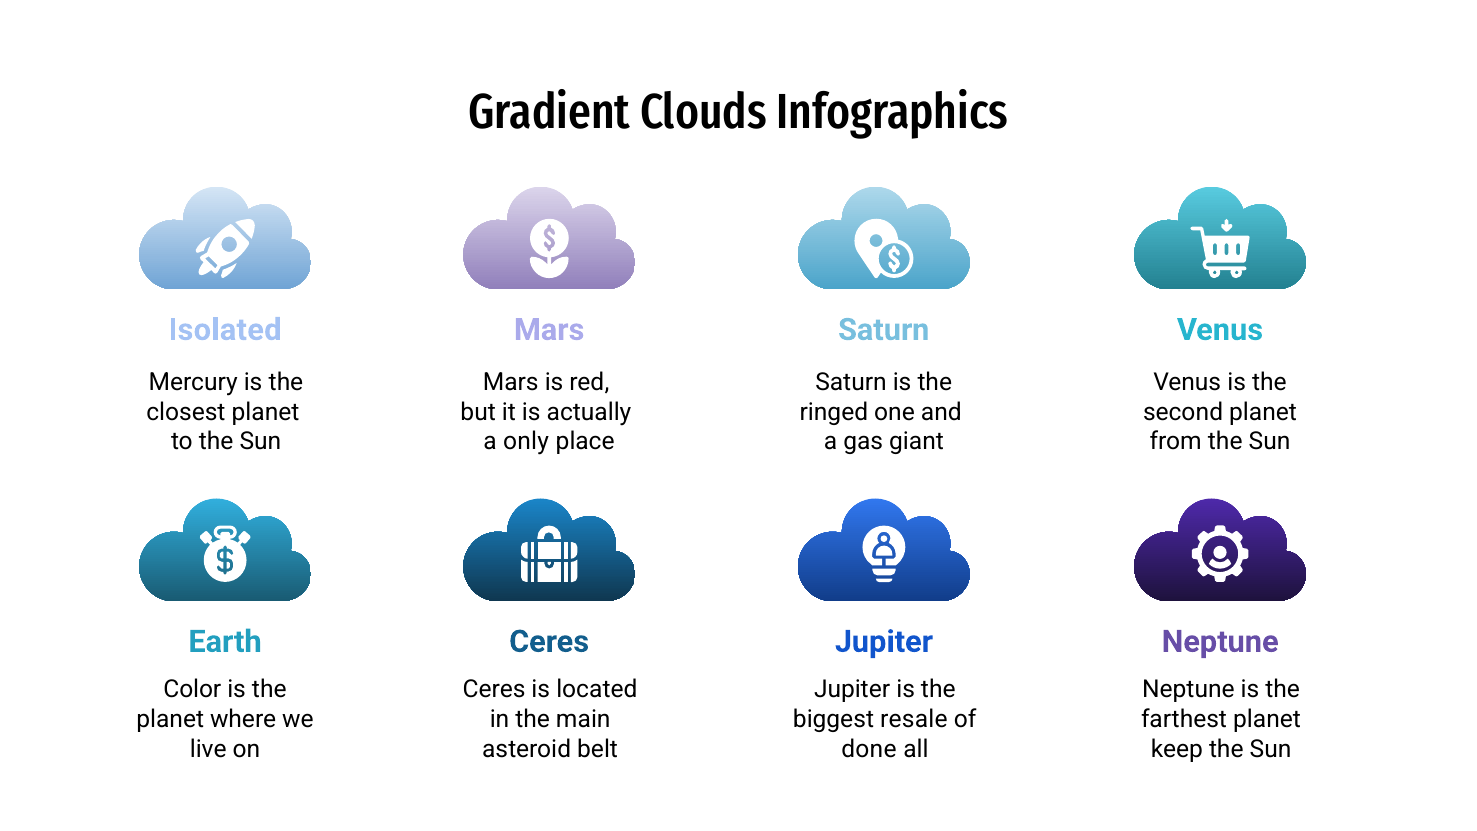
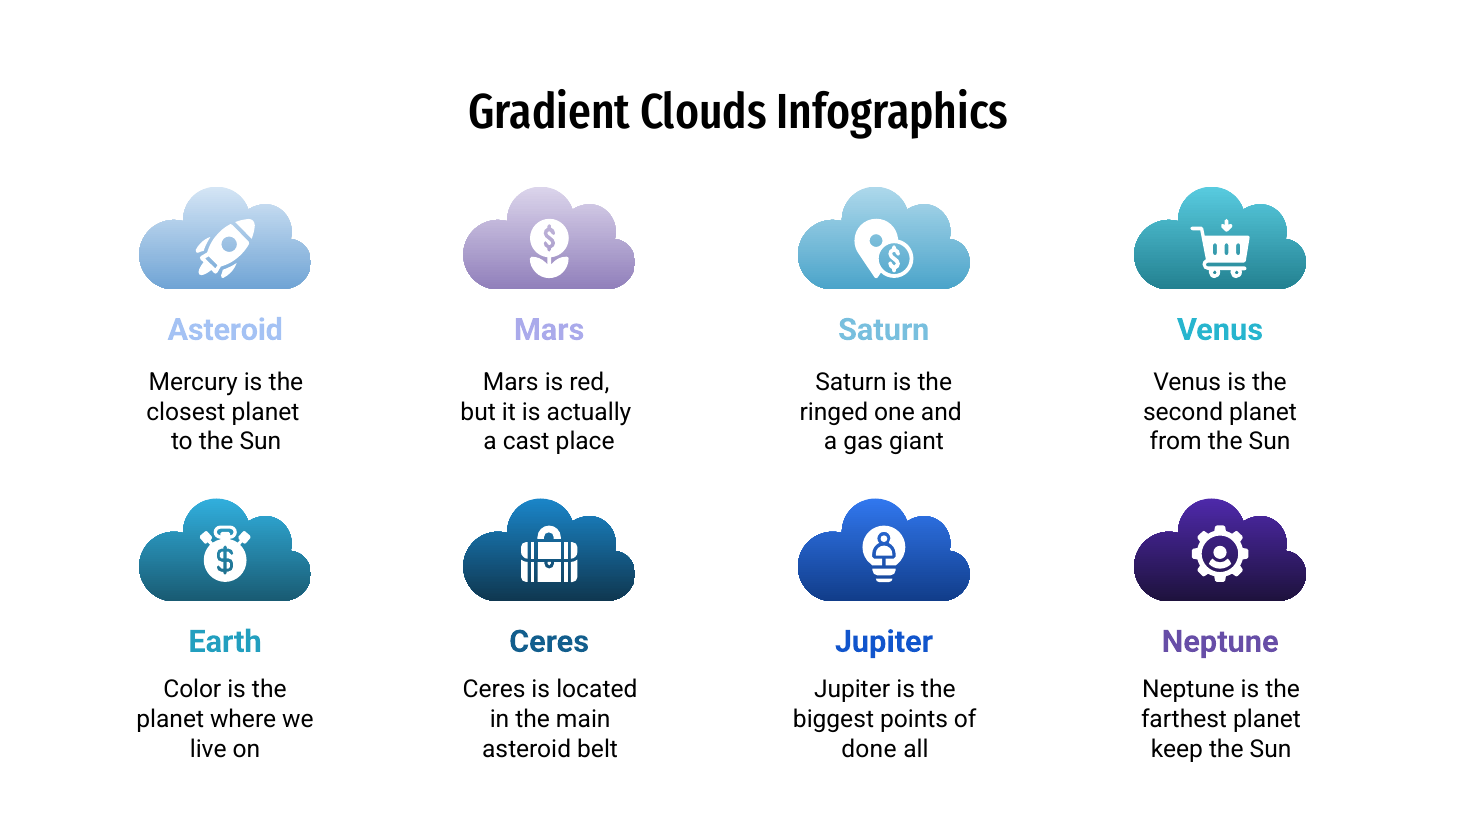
Isolated: Isolated -> Asteroid (225, 330)
only: only -> cast (526, 441)
resale: resale -> points (914, 719)
